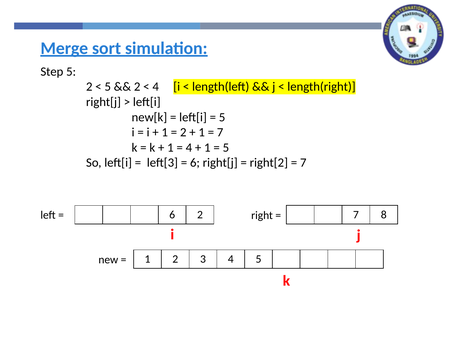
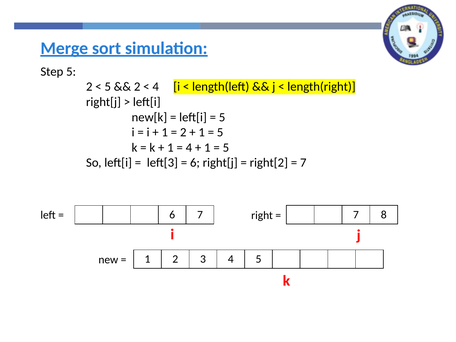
7: 7 -> 5 (220, 132)
6 2: 2 -> 7 (200, 215)
